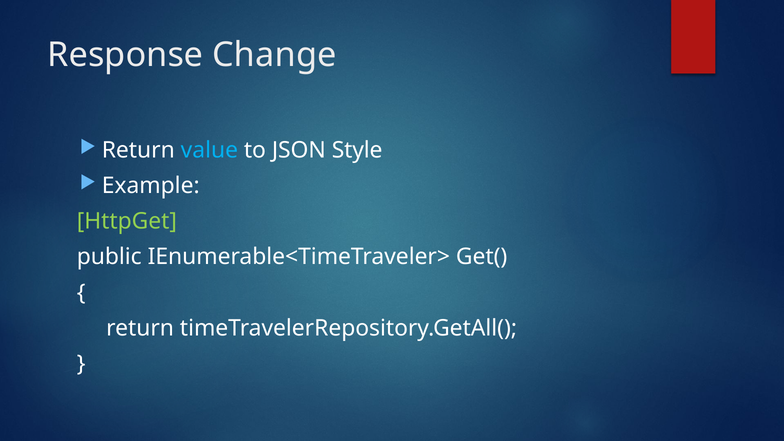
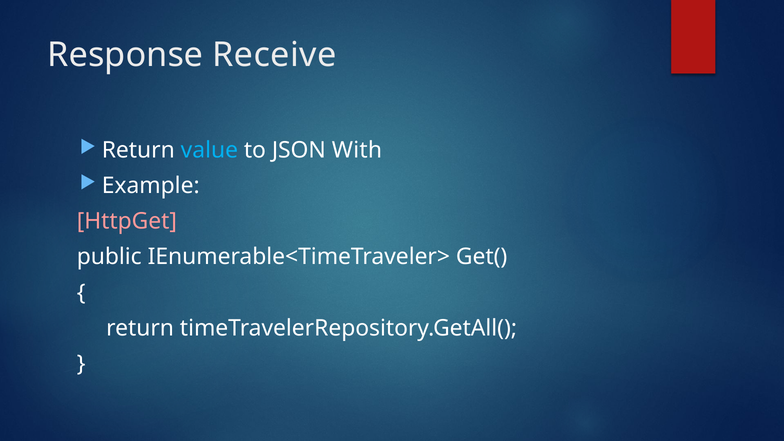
Change: Change -> Receive (274, 55)
Style: Style -> With (357, 150)
HttpGet colour: light green -> pink (127, 221)
